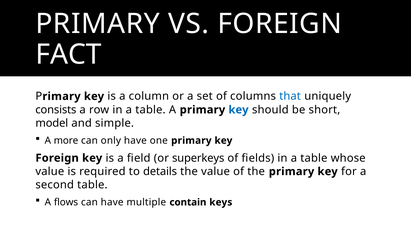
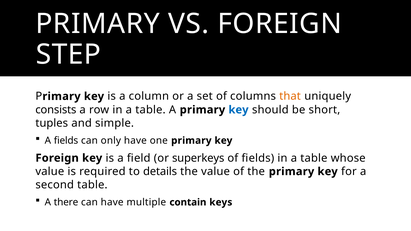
FACT: FACT -> STEP (68, 54)
that colour: blue -> orange (290, 96)
model: model -> tuples (52, 123)
A more: more -> fields (66, 141)
flows: flows -> there (66, 202)
